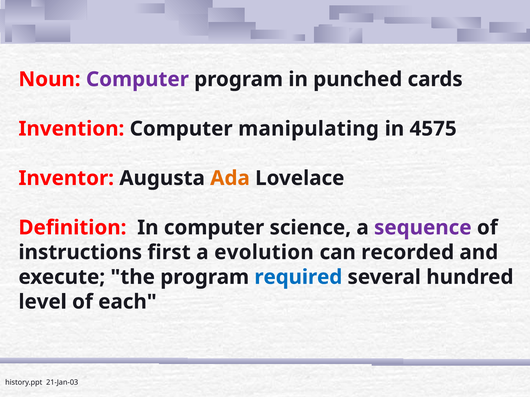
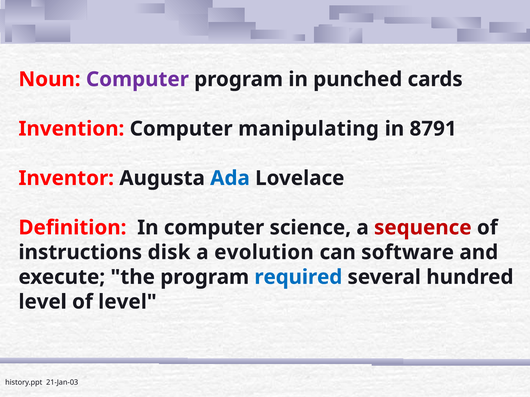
4575: 4575 -> 8791 (433, 129)
Ada colour: orange -> blue (230, 178)
sequence colour: purple -> red (423, 228)
first: first -> disk (169, 253)
recorded: recorded -> software (408, 253)
of each: each -> level (127, 302)
